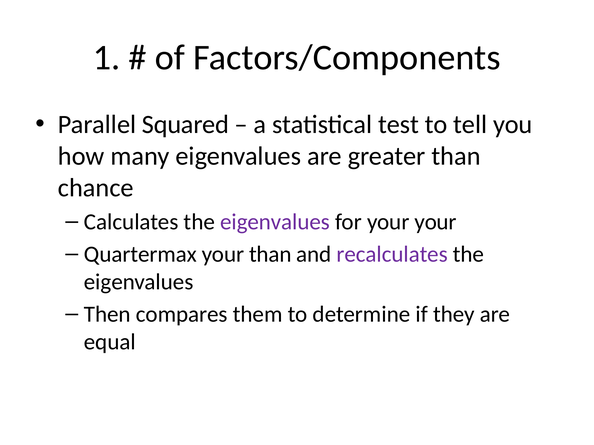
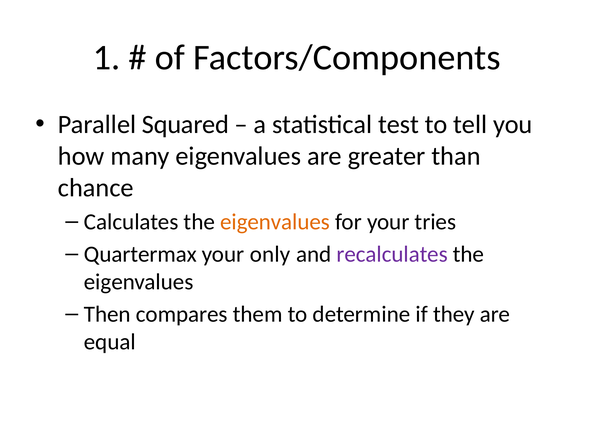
eigenvalues colour: purple -> orange (275, 222)
your your: your -> tries (435, 222)
your than: than -> only (270, 254)
